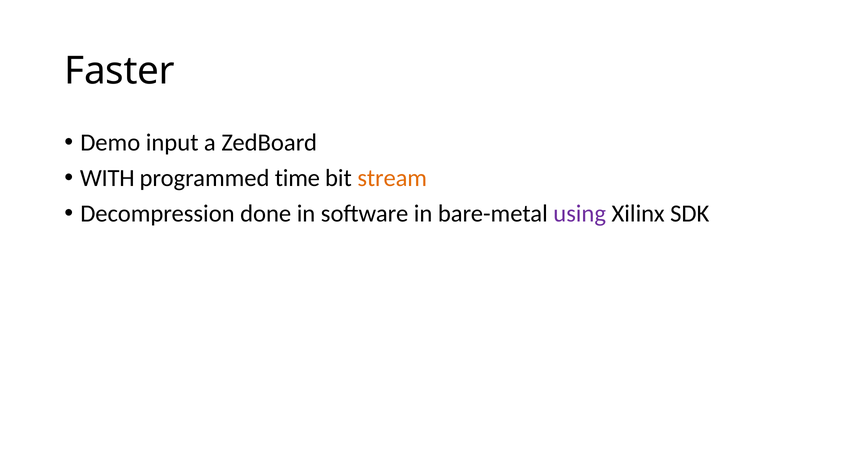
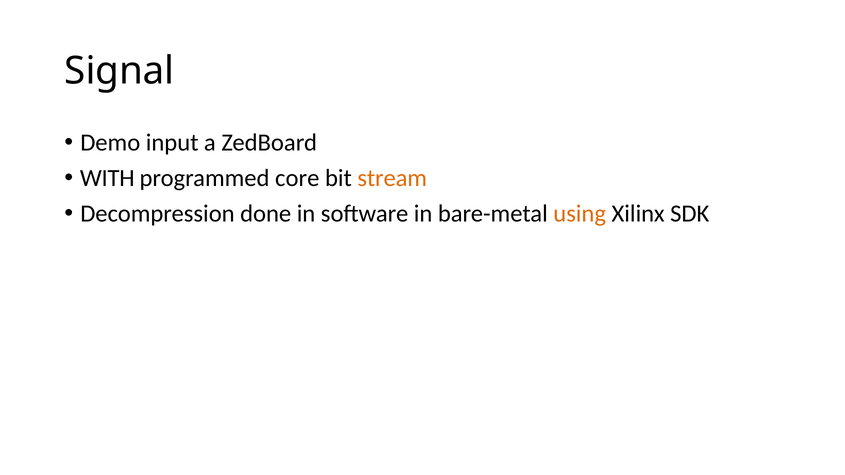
Faster: Faster -> Signal (119, 71)
time: time -> core (297, 178)
using colour: purple -> orange (580, 214)
